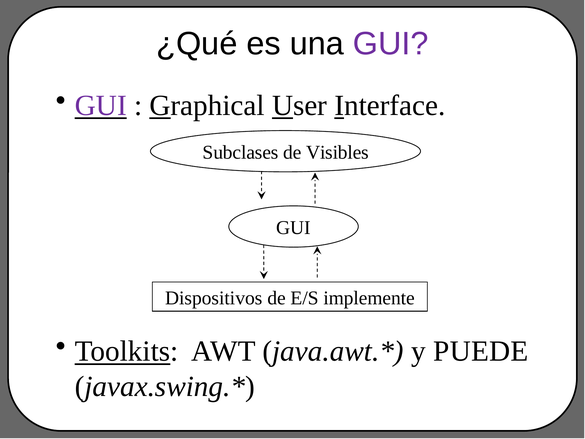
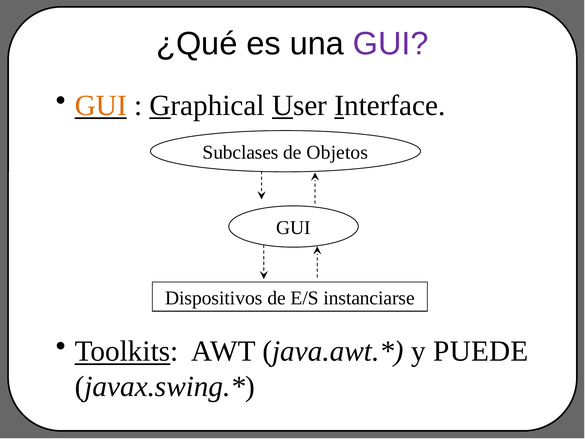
GUI colour: purple -> orange (101, 105)
Visibles: Visibles -> Objetos (337, 152)
implemente: implemente -> instanciarse (369, 298)
